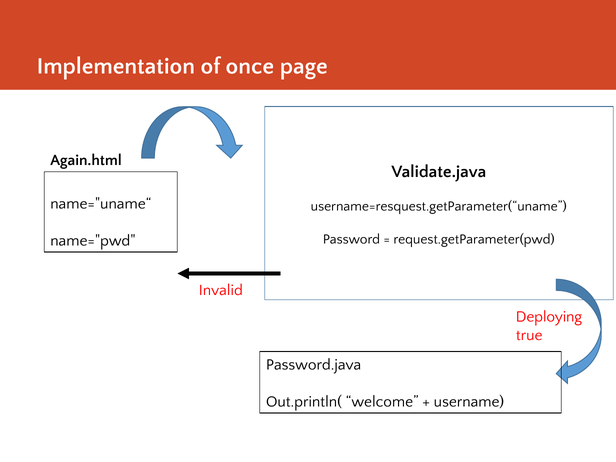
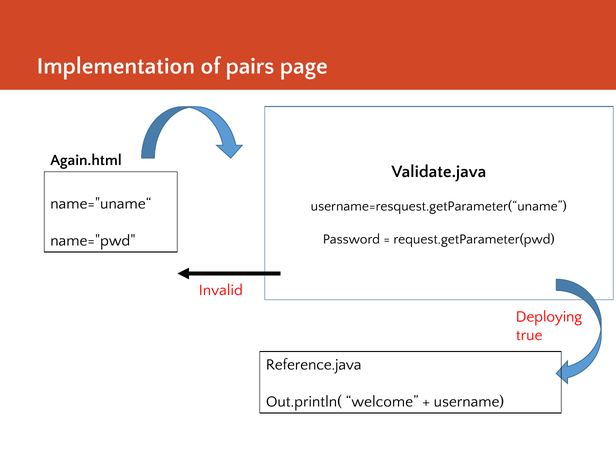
once: once -> pairs (250, 66)
Password.java: Password.java -> Reference.java (314, 365)
